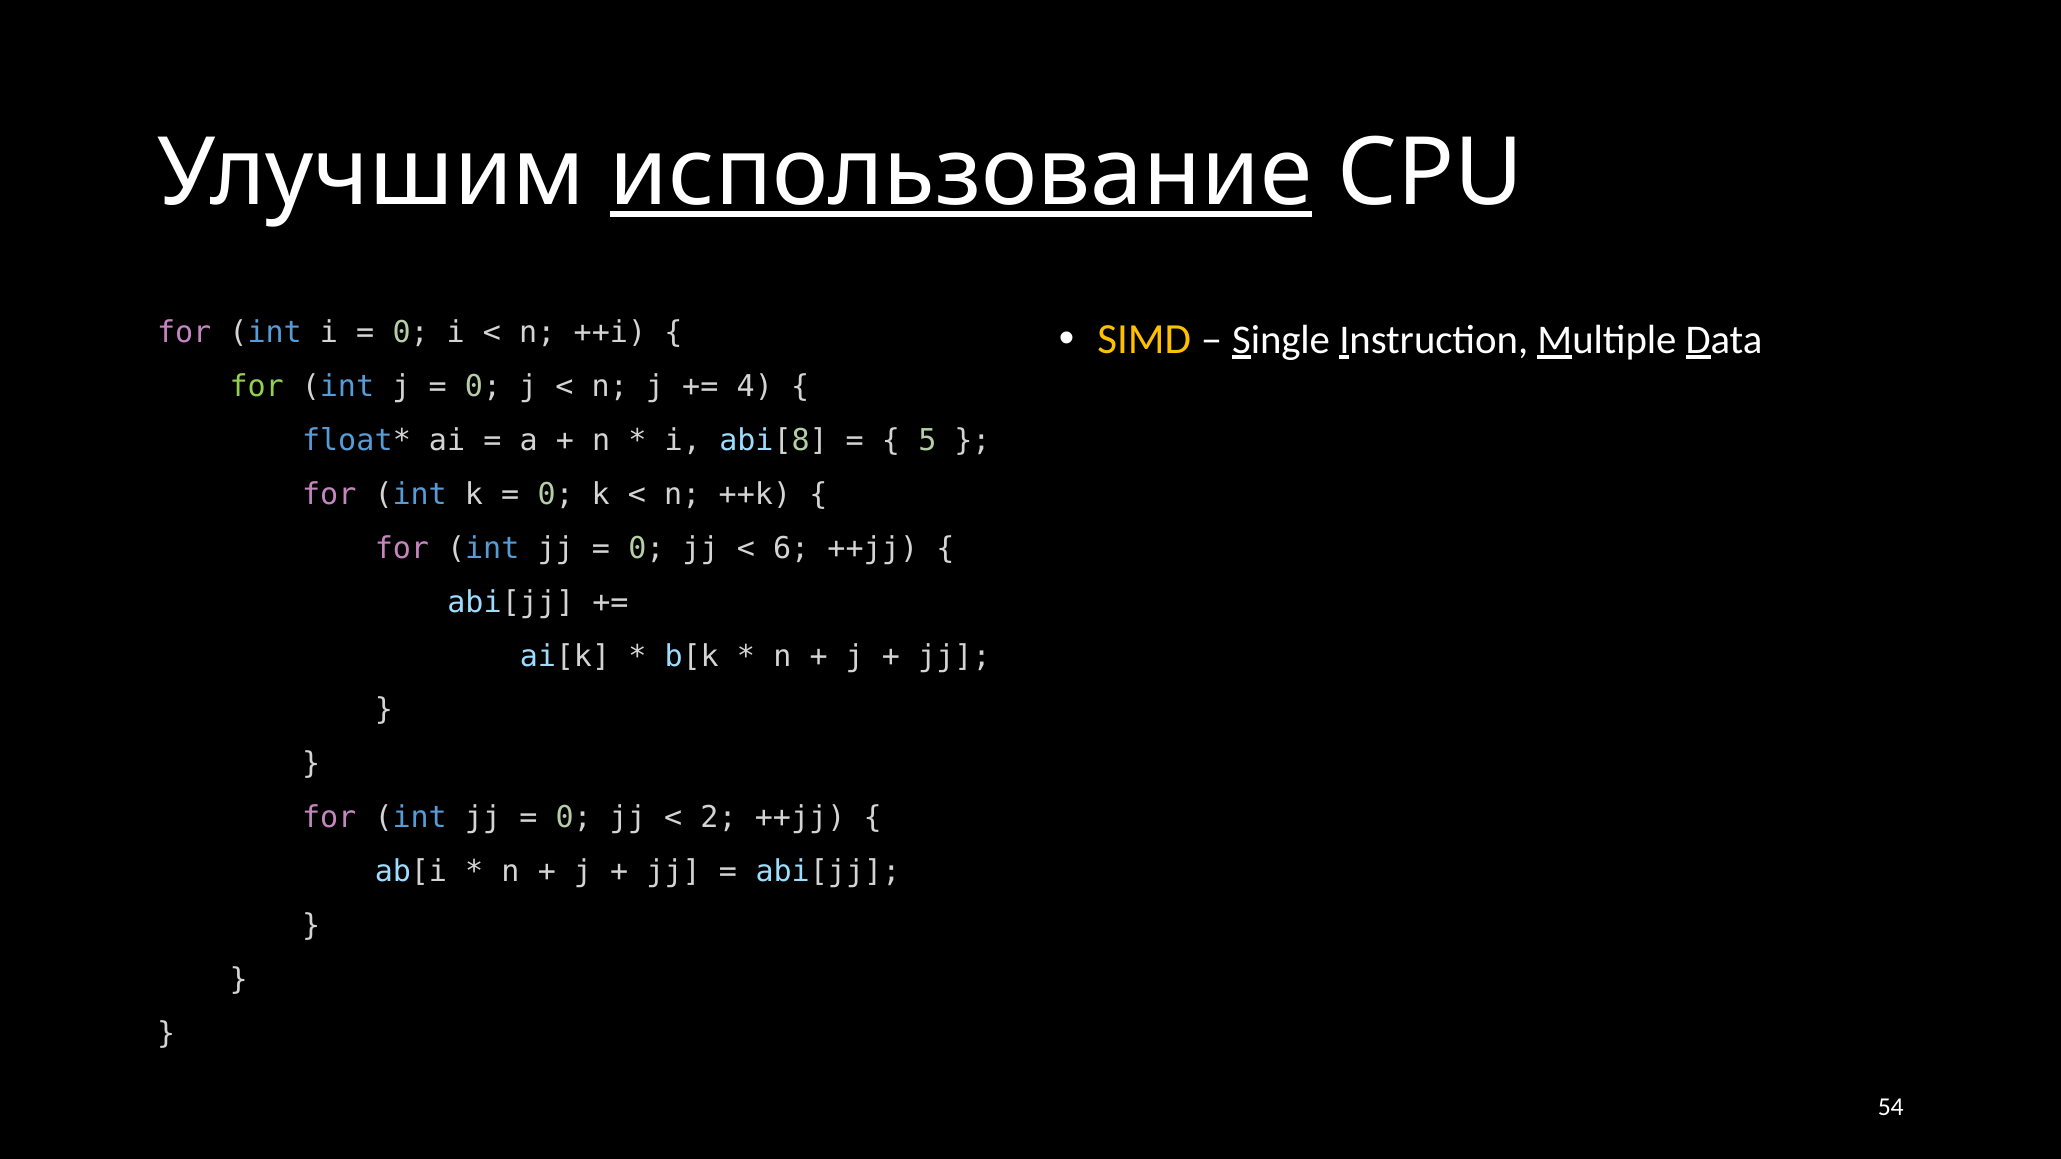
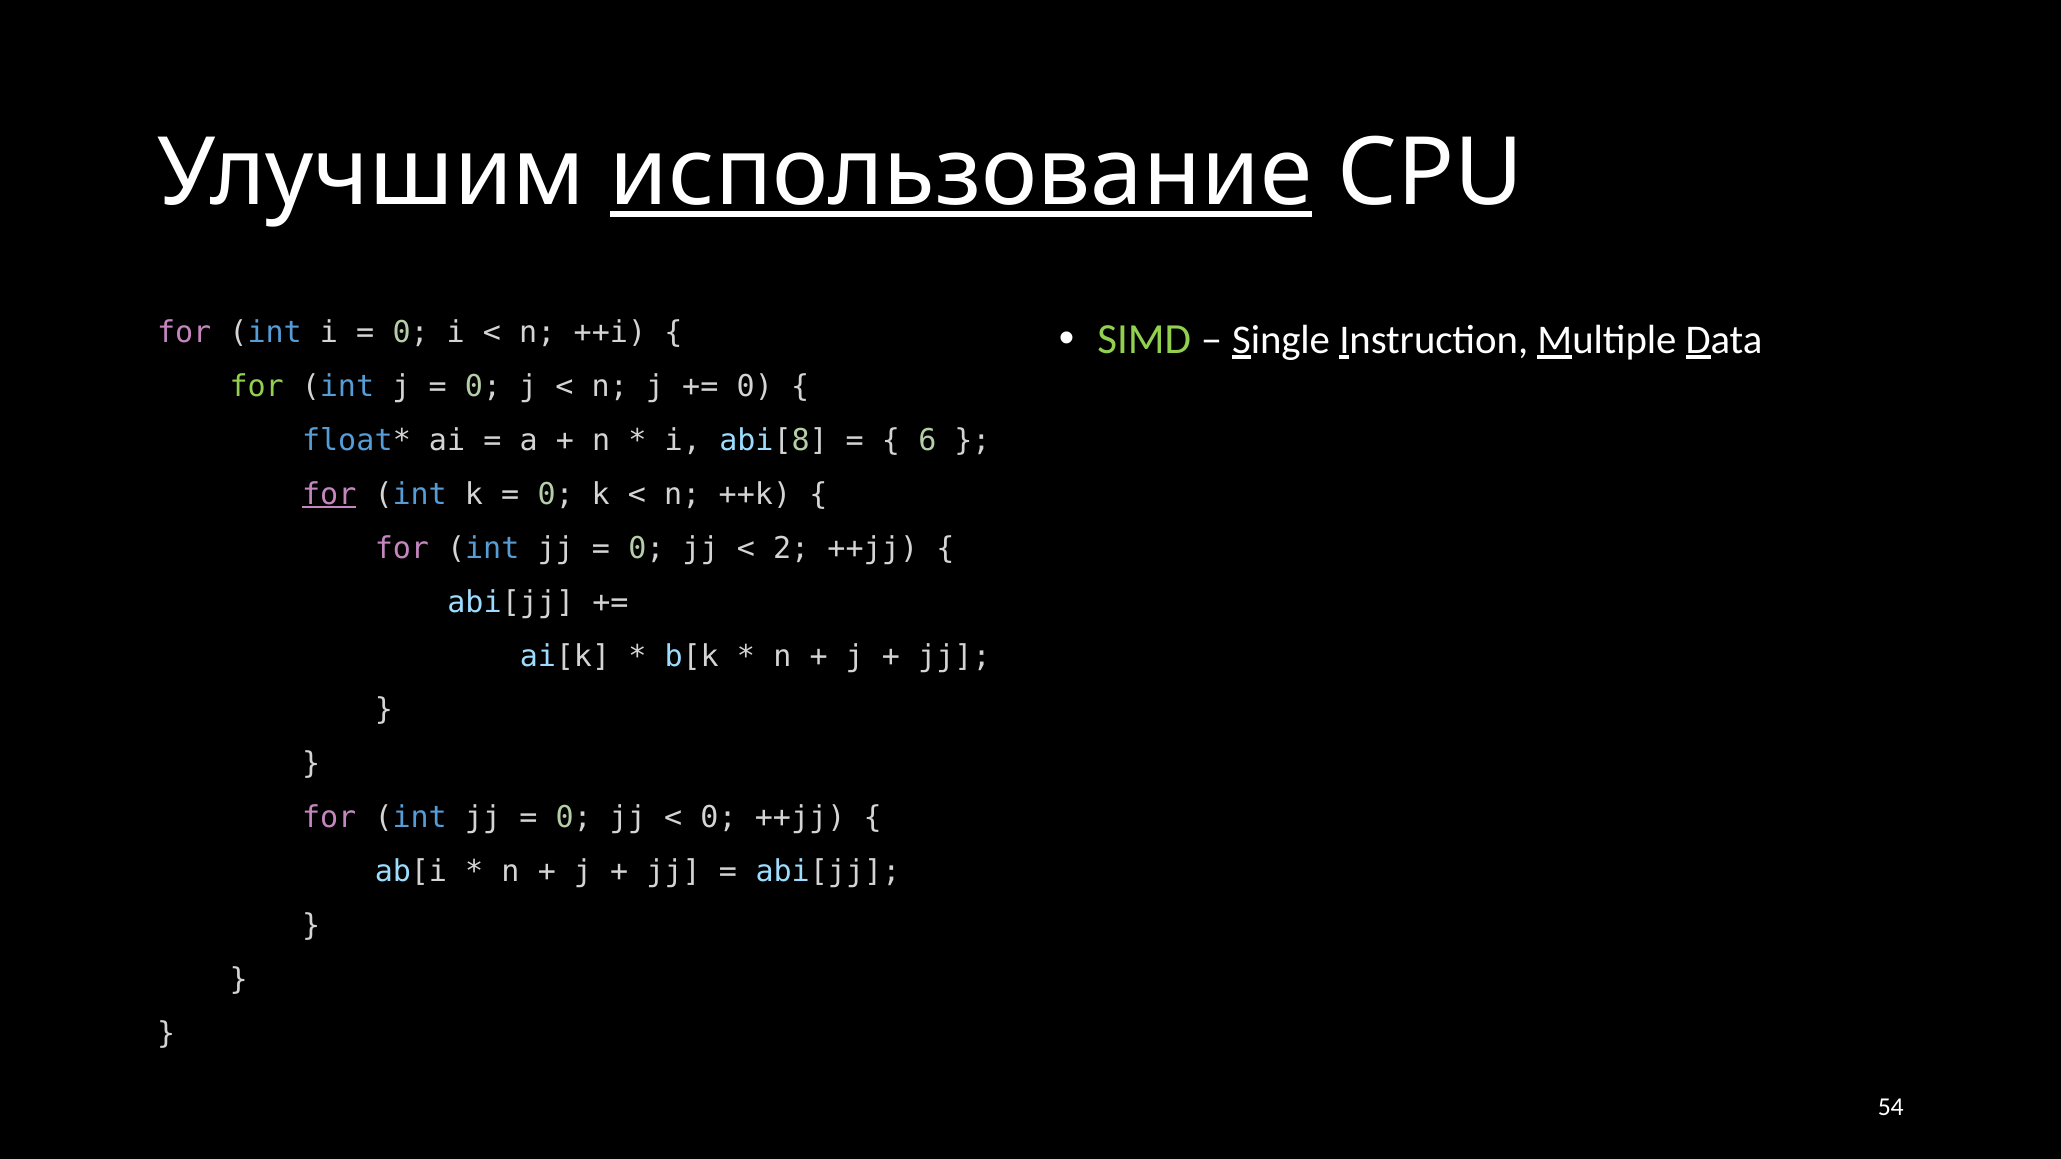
SIMD colour: yellow -> light green (1144, 339)
4: 4 -> 0 (755, 386)
5: 5 -> 6 (927, 440)
for underline: none -> present (329, 494)
6: 6 -> 2 (791, 548)
2: 2 -> 0 (719, 818)
